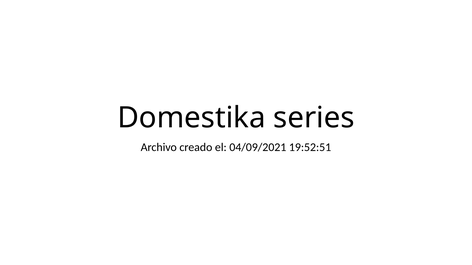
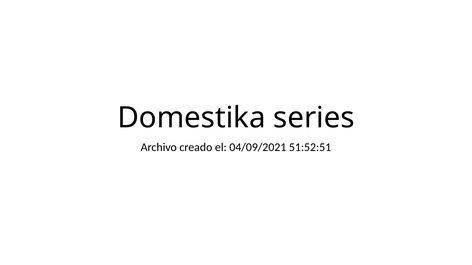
19:52:51: 19:52:51 -> 51:52:51 (310, 148)
